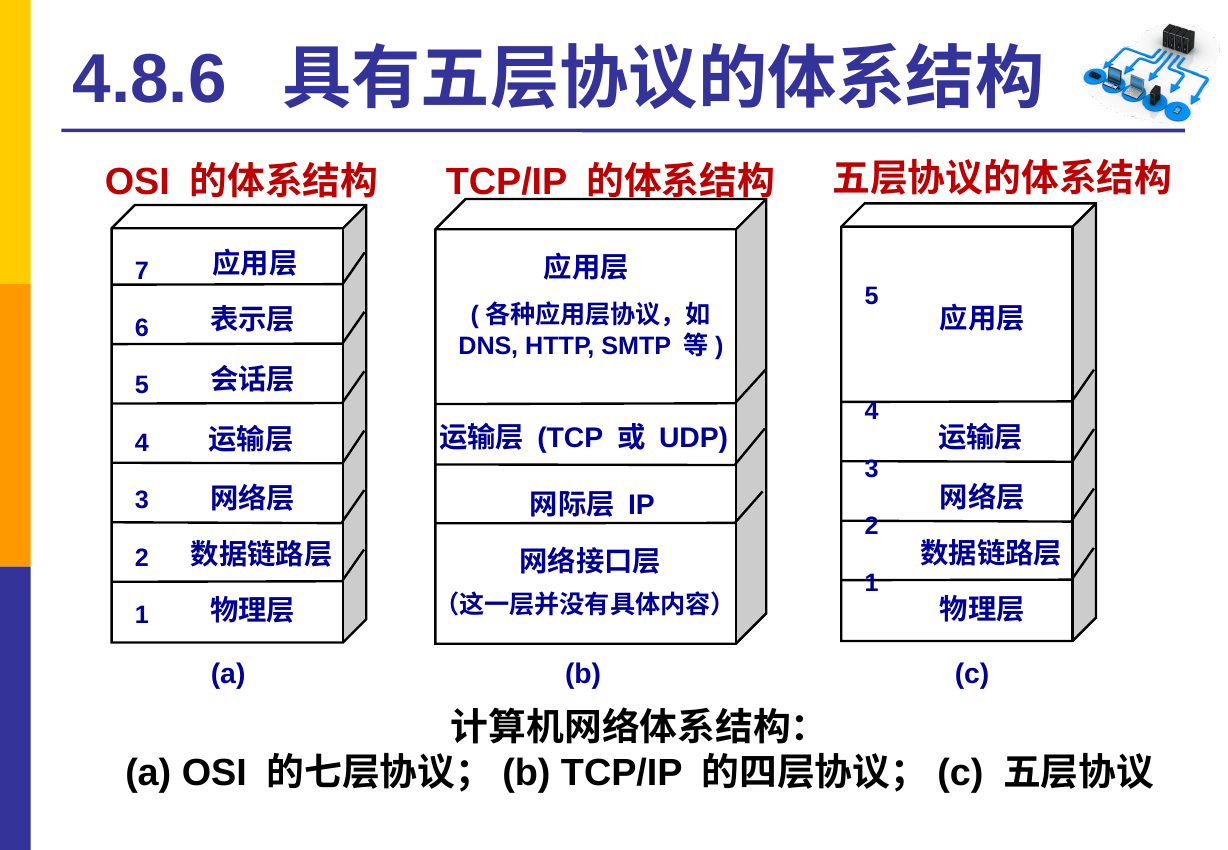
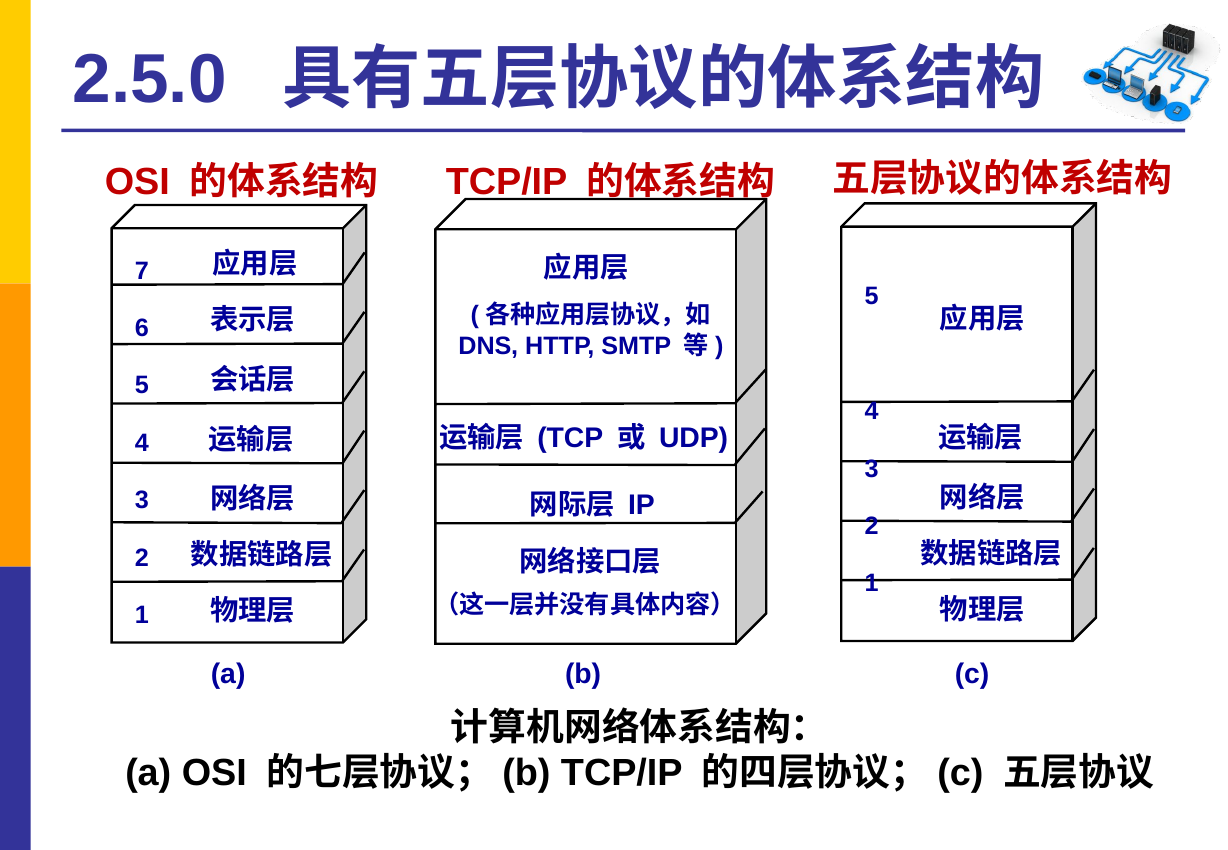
4.8.6: 4.8.6 -> 2.5.0 (150, 79)
